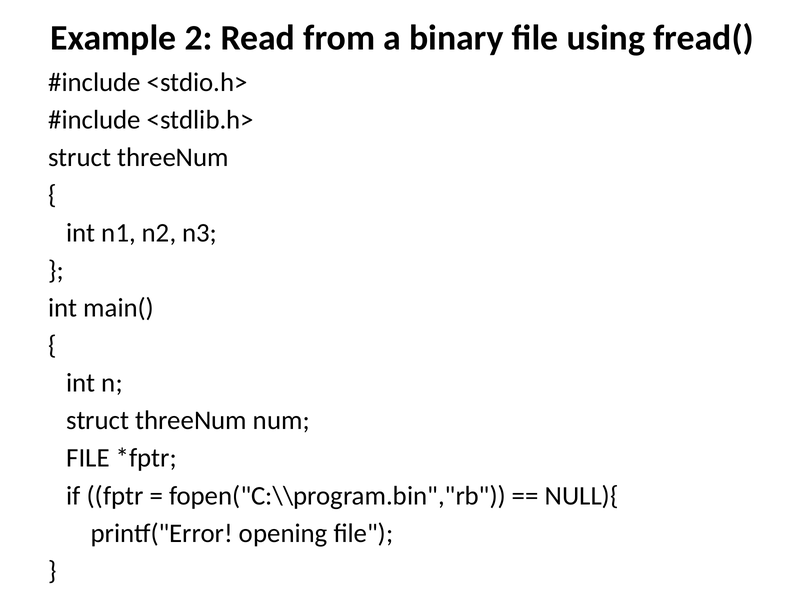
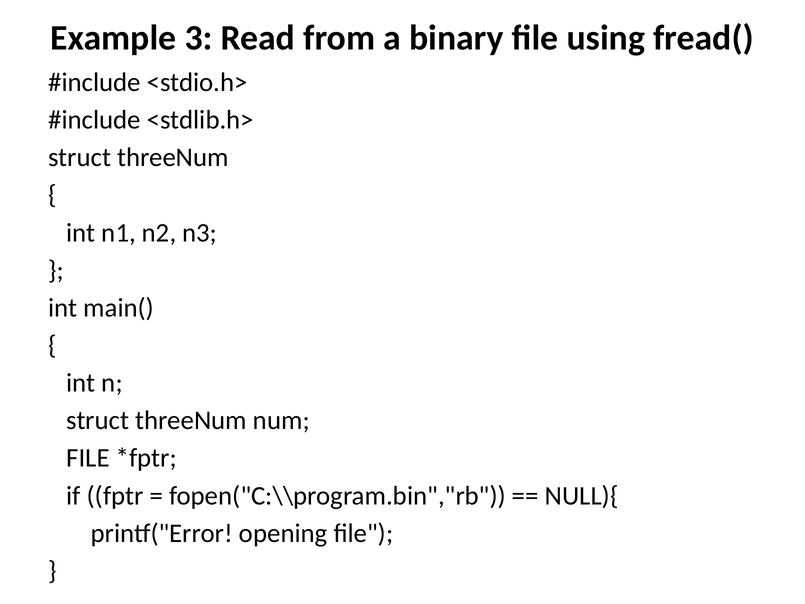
2: 2 -> 3 (199, 38)
